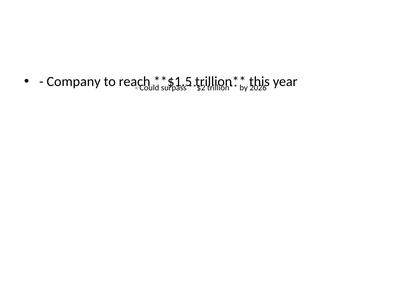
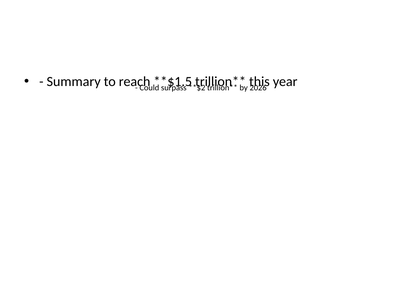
Company: Company -> Summary (74, 82)
